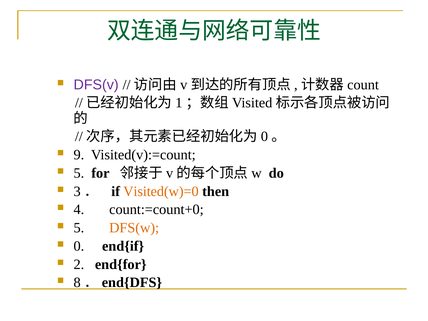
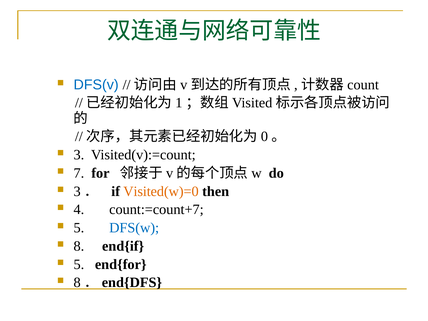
DFS(v colour: purple -> blue (96, 85)
9: 9 -> 3 (79, 155)
5: 5 -> 7 (79, 173)
count:=count+0: count:=count+0 -> count:=count+7 (156, 210)
DFS(w colour: orange -> blue (134, 228)
0: 0 -> 8 (79, 246)
2: 2 -> 5 (79, 264)
